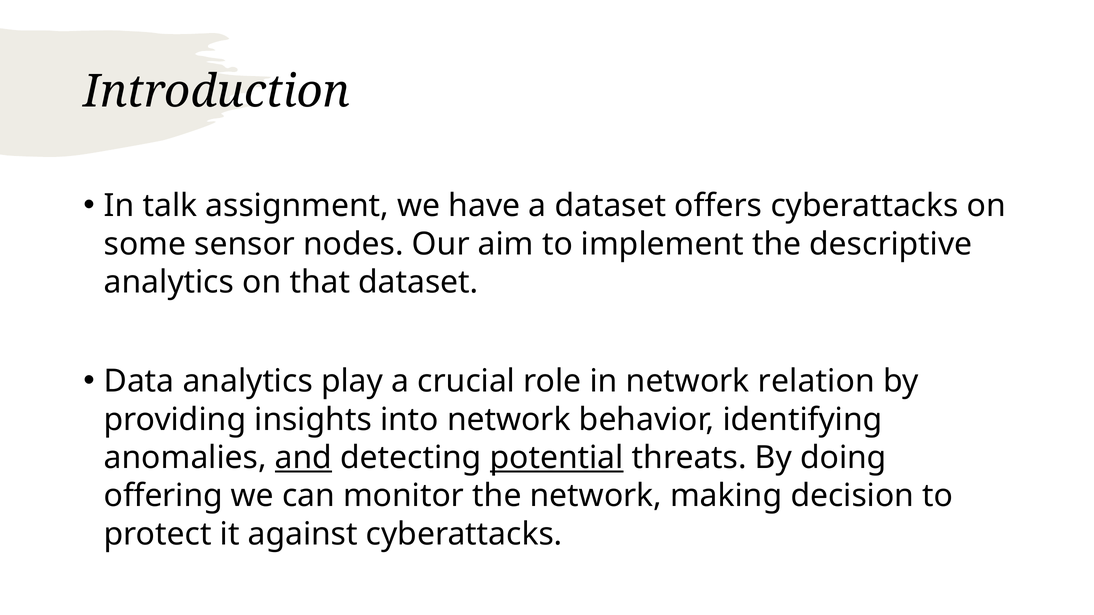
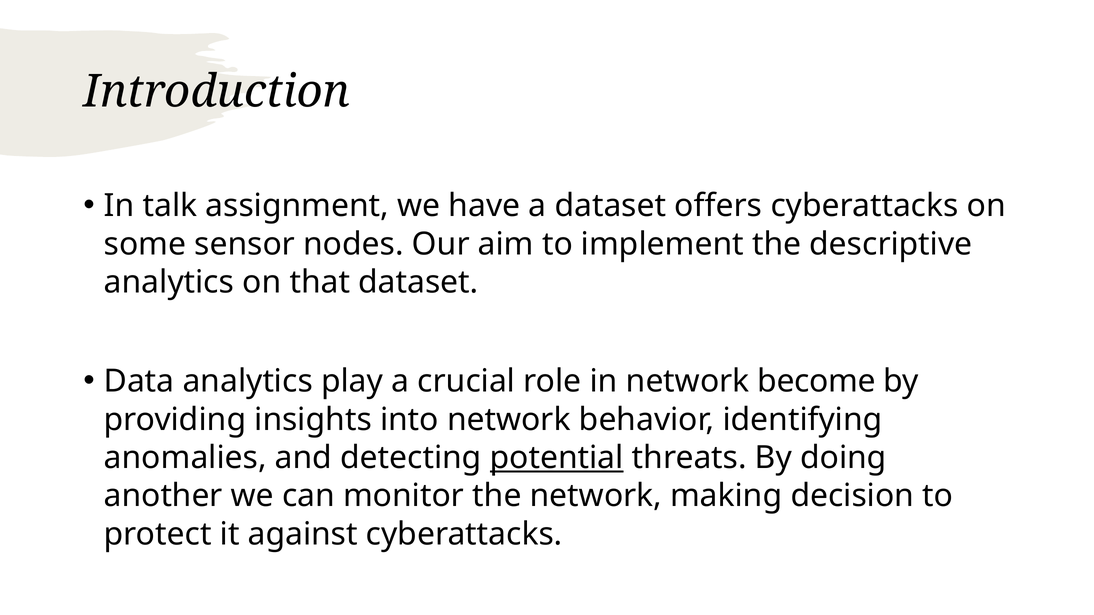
relation: relation -> become (817, 382)
and underline: present -> none (303, 458)
offering: offering -> another (163, 496)
